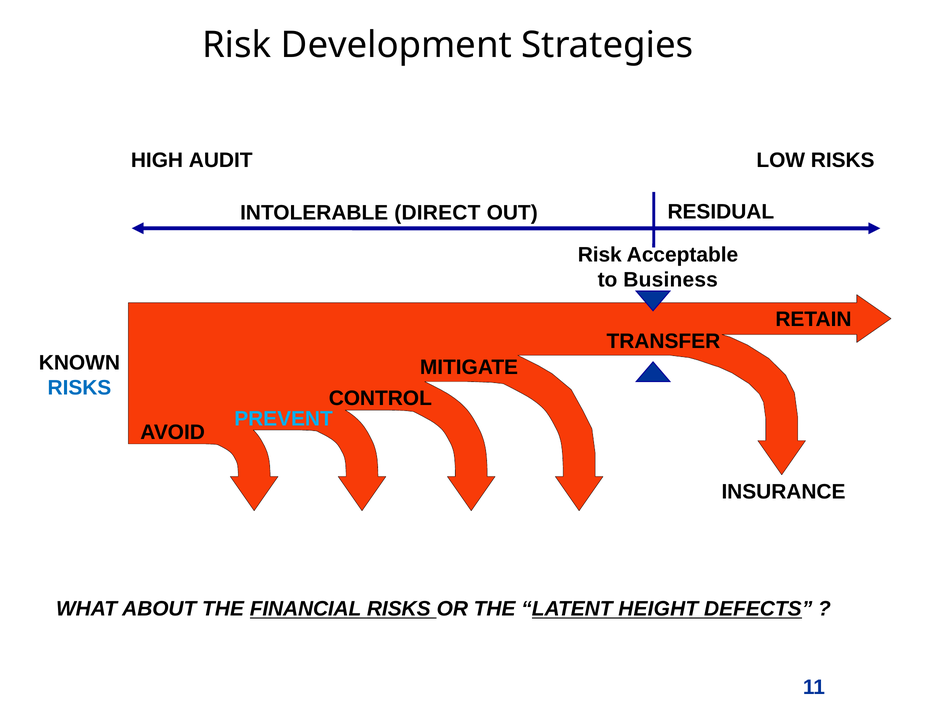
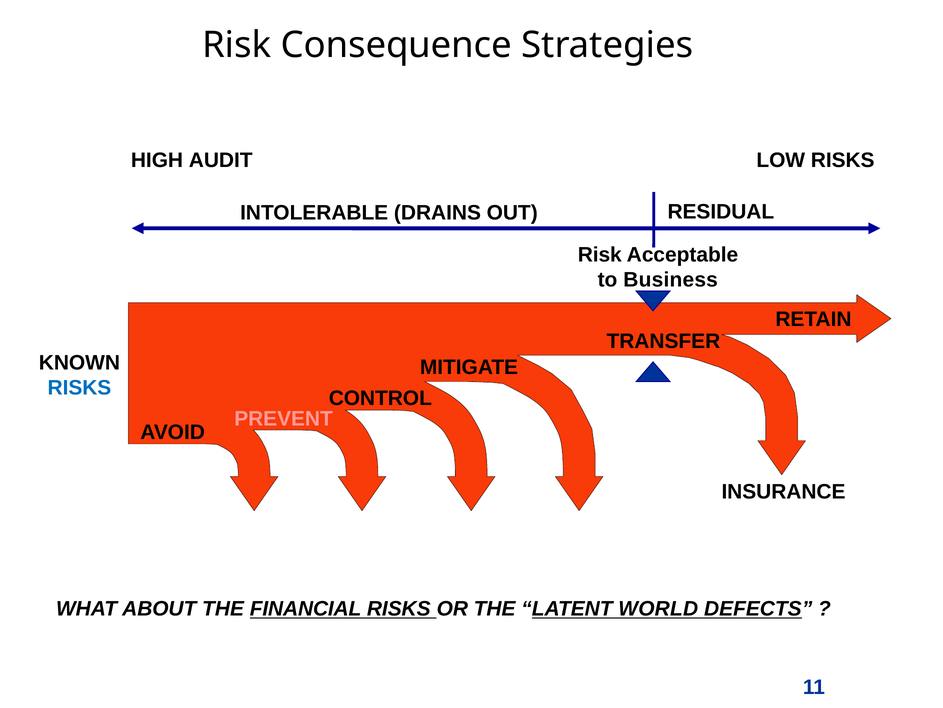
Development: Development -> Consequence (396, 45)
DIRECT: DIRECT -> DRAINS (438, 213)
PREVENT colour: light blue -> pink (284, 418)
HEIGHT: HEIGHT -> WORLD (658, 608)
